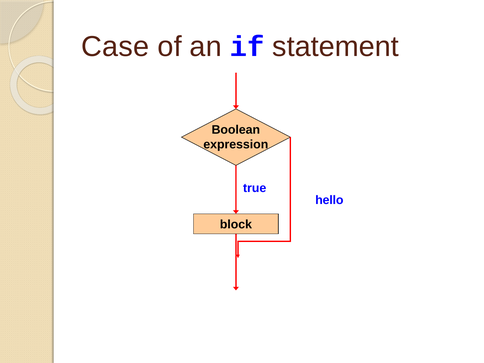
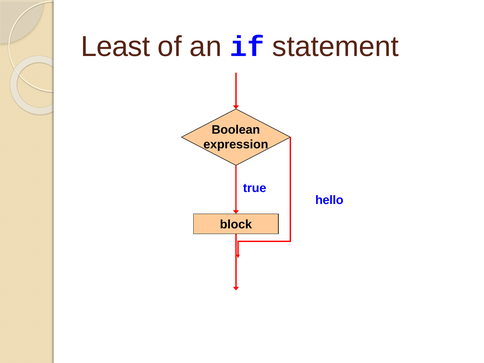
Case: Case -> Least (115, 47)
